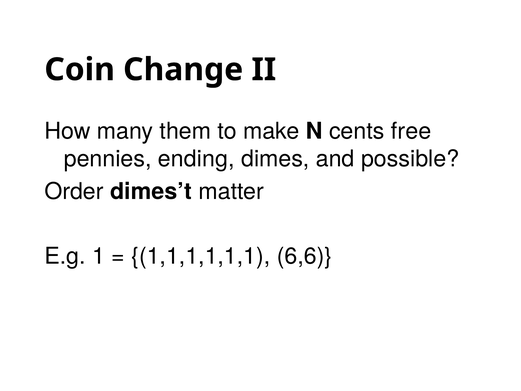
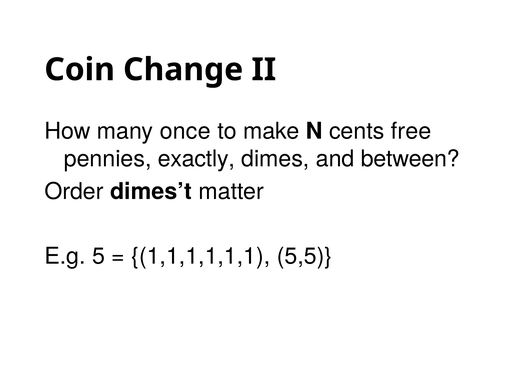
them: them -> once (185, 131)
ending: ending -> exactly (196, 159)
possible: possible -> between (410, 159)
1: 1 -> 5 (98, 256)
6,6: 6,6 -> 5,5 (304, 256)
